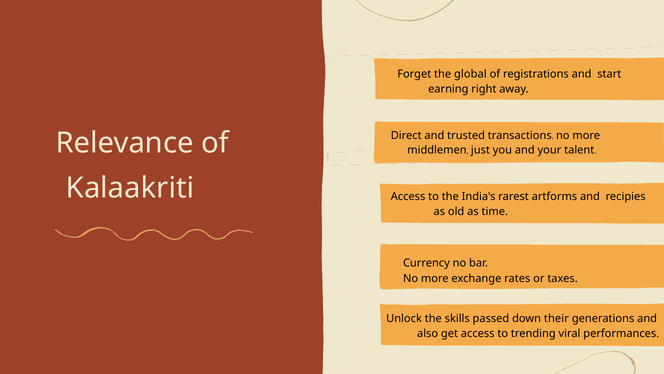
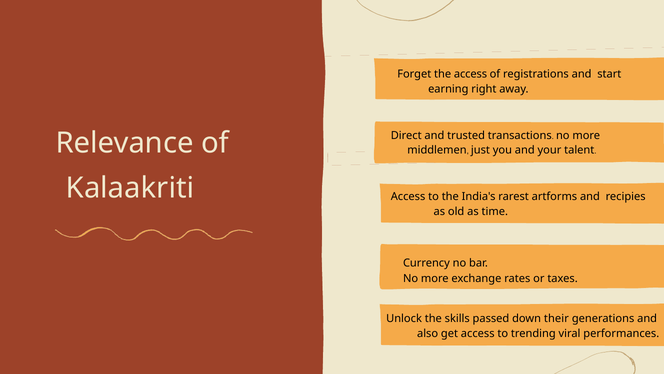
the global: global -> access (470, 74)
